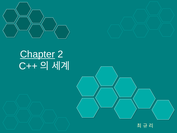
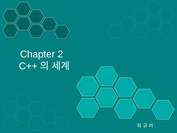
Chapter underline: present -> none (38, 54)
